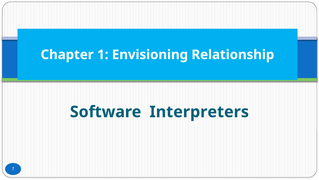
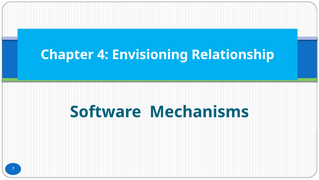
Chapter 1: 1 -> 4 (103, 55)
Interpreters: Interpreters -> Mechanisms (199, 112)
